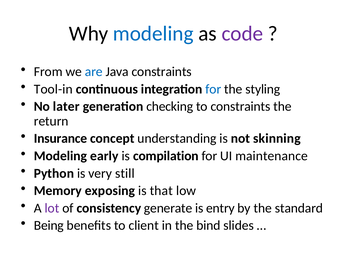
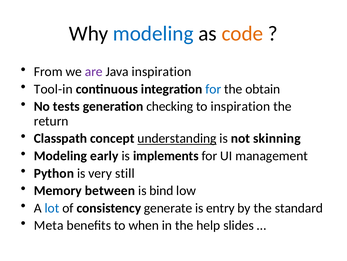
code colour: purple -> orange (242, 34)
are colour: blue -> purple (94, 72)
Java constraints: constraints -> inspiration (162, 72)
styling: styling -> obtain (263, 89)
later: later -> tests (66, 106)
to constraints: constraints -> inspiration (240, 106)
Insurance: Insurance -> Classpath (60, 138)
understanding underline: none -> present (177, 138)
compilation: compilation -> implements (166, 155)
maintenance: maintenance -> management (272, 155)
exposing: exposing -> between (110, 190)
that: that -> bind (161, 190)
lot colour: purple -> blue (52, 208)
Being: Being -> Meta (49, 225)
client: client -> when (144, 225)
bind: bind -> help (208, 225)
